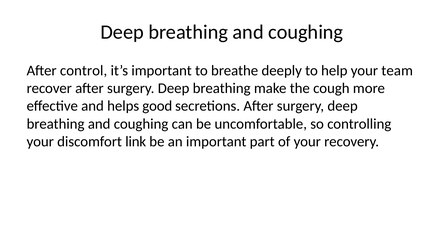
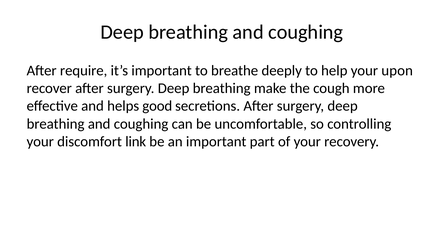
control: control -> require (84, 70)
team: team -> upon (397, 70)
